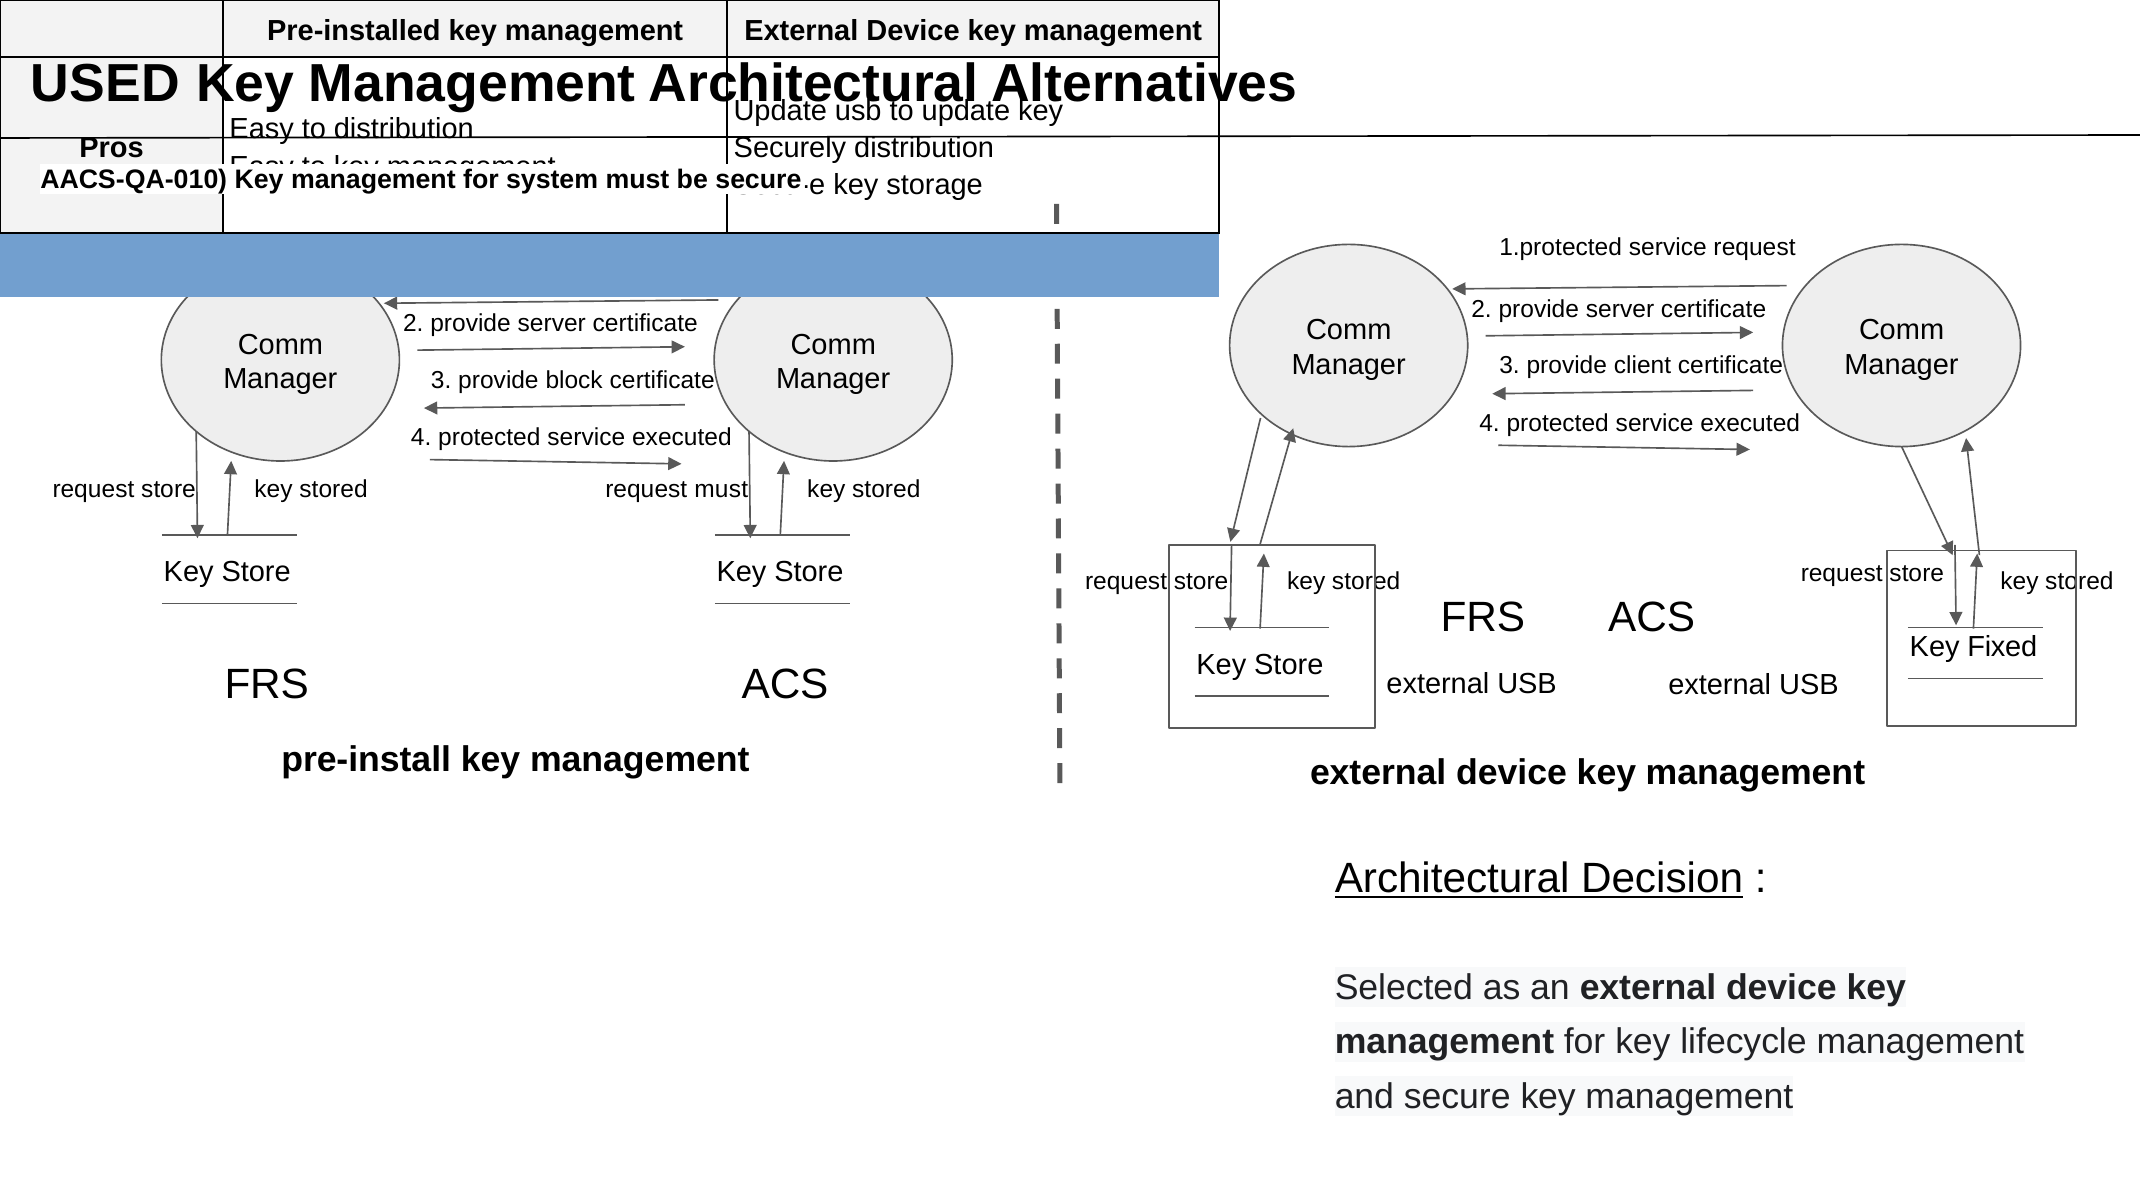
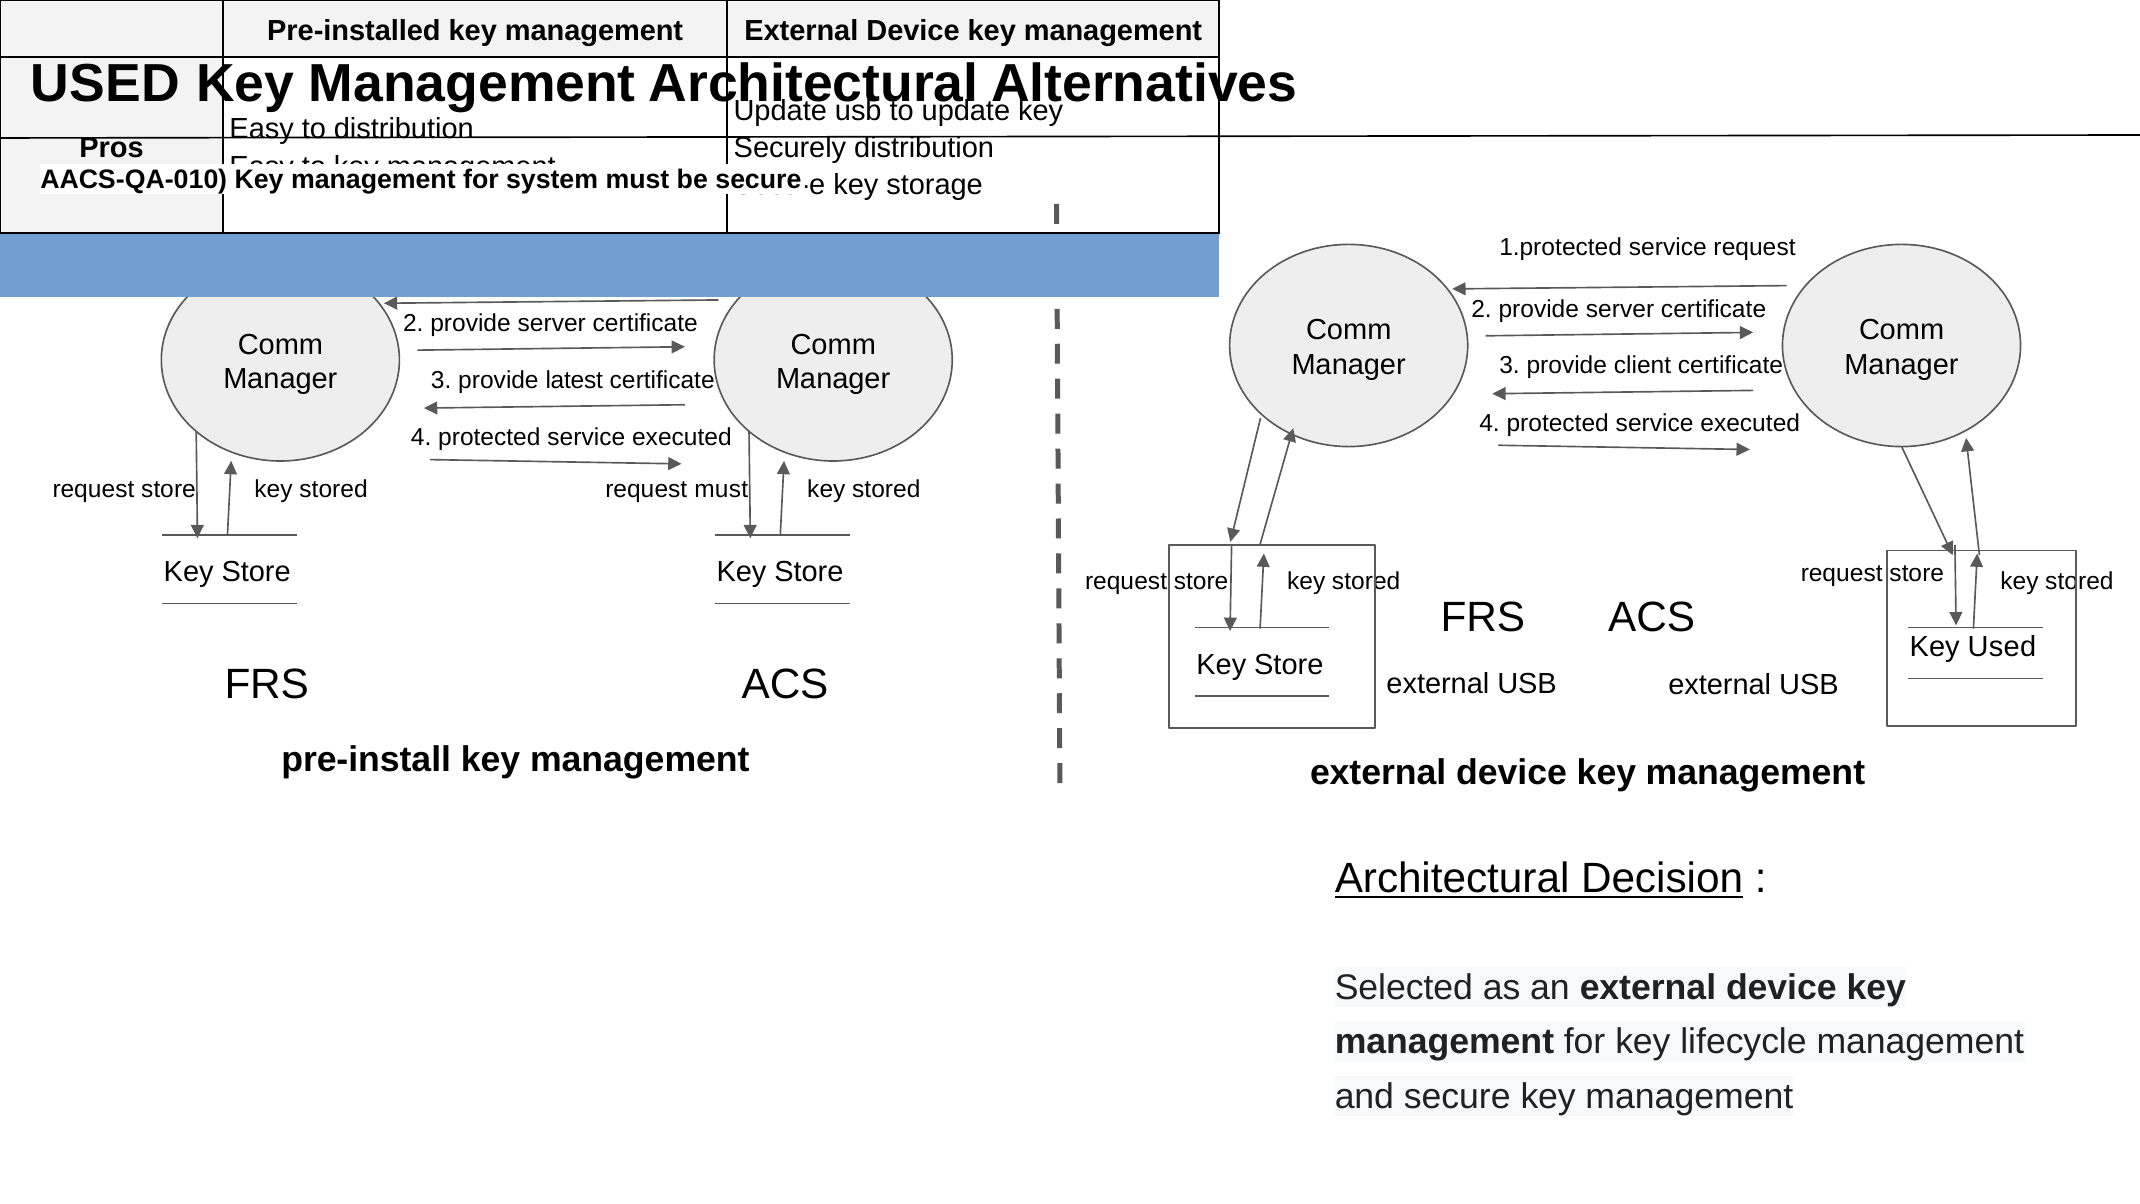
block: block -> latest (574, 380)
Key Fixed: Fixed -> Used (2002, 647)
